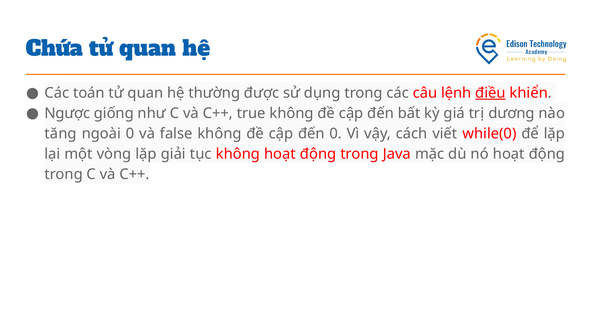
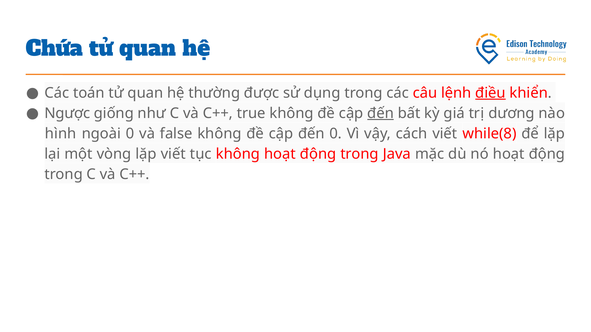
đến underline: none -> present (381, 113)
tăng: tăng -> hình (61, 134)
while(0: while(0 -> while(8 (490, 134)
lặp giải: giải -> viết (173, 154)
